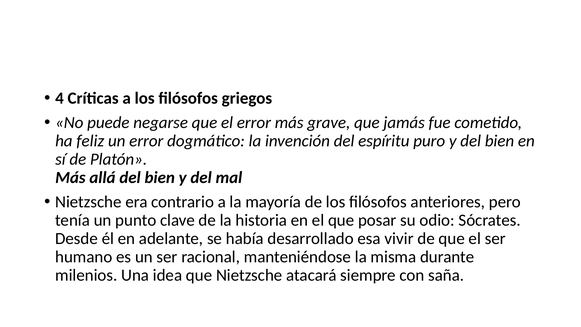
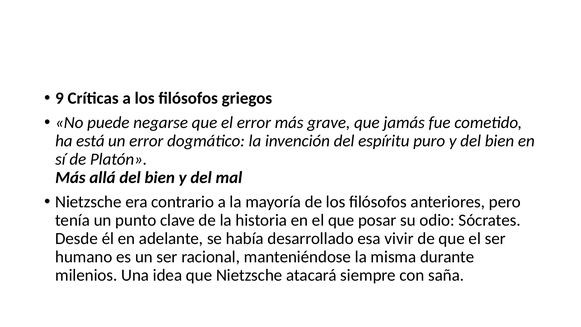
4: 4 -> 9 (59, 98)
feliz: feliz -> está (90, 141)
